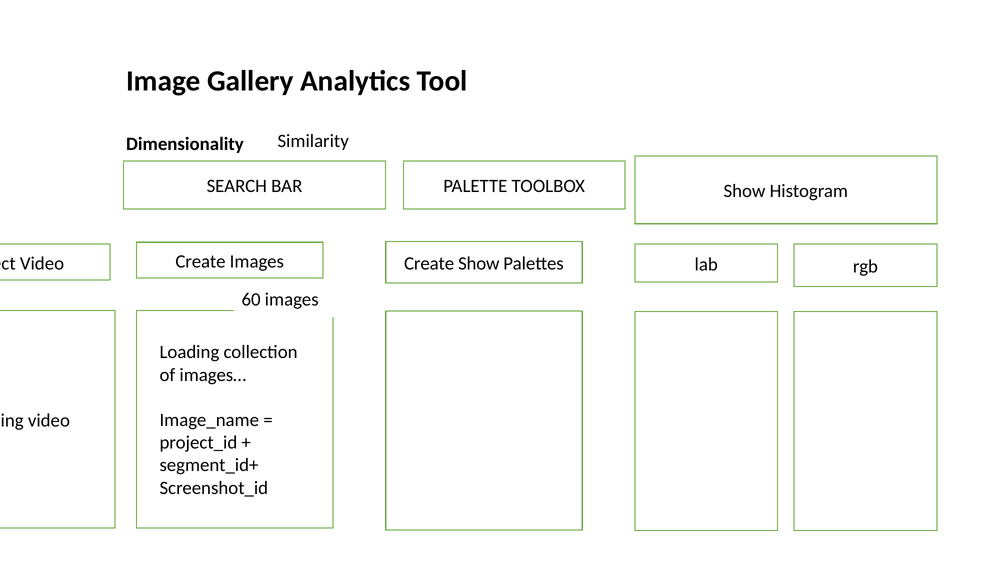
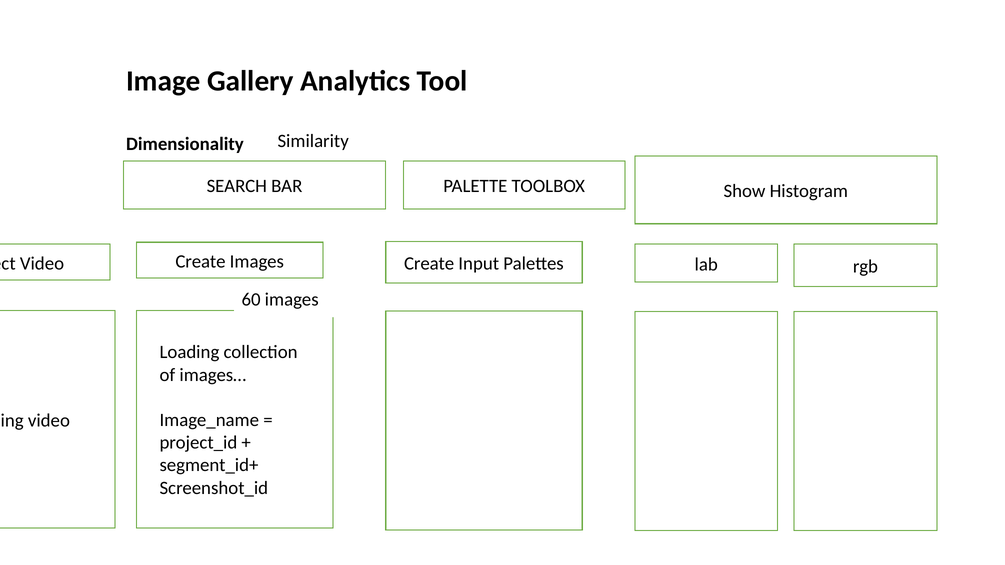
Create Show: Show -> Input (479, 264)
